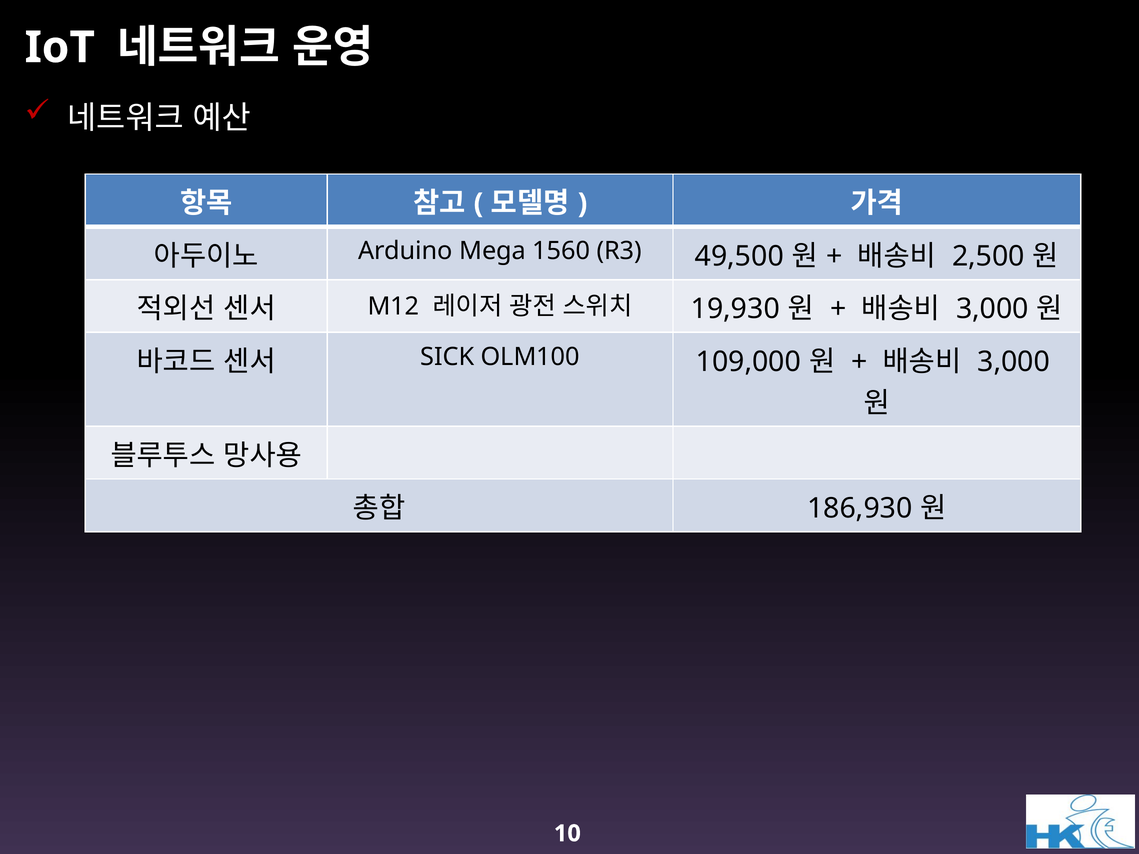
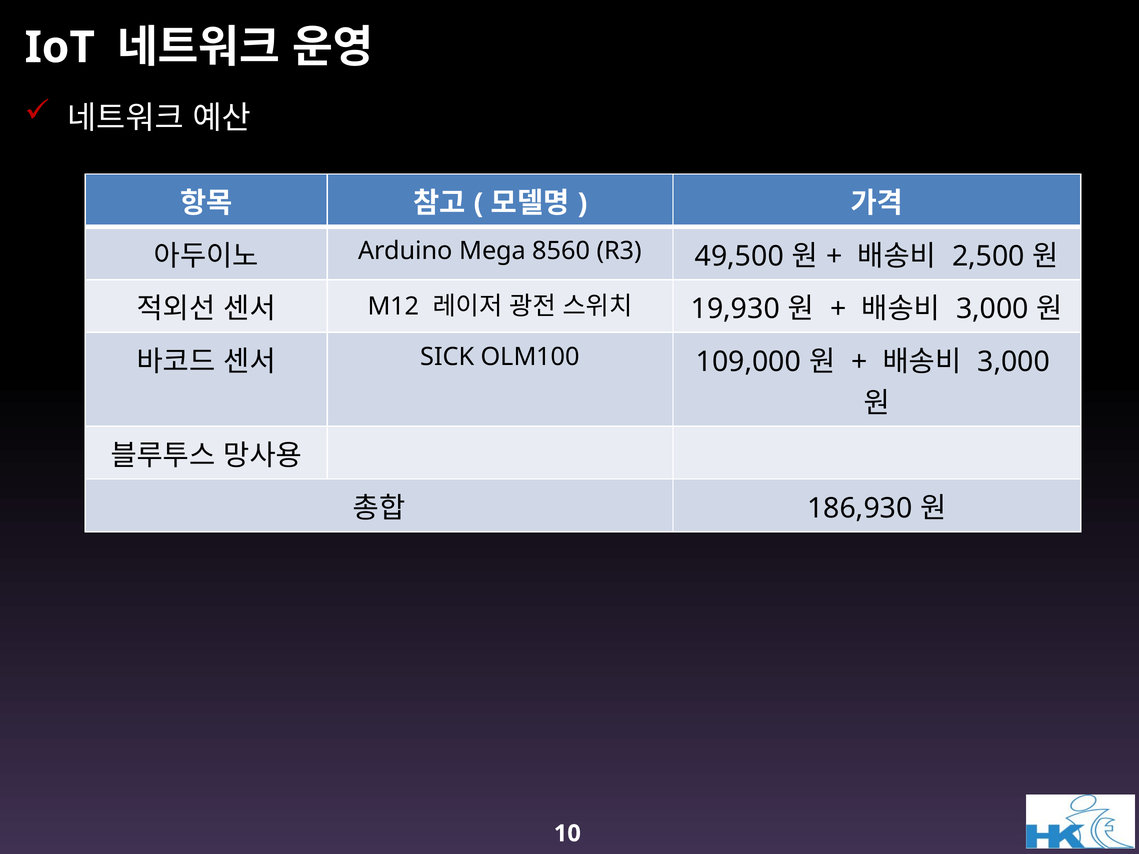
1560: 1560 -> 8560 (561, 251)
